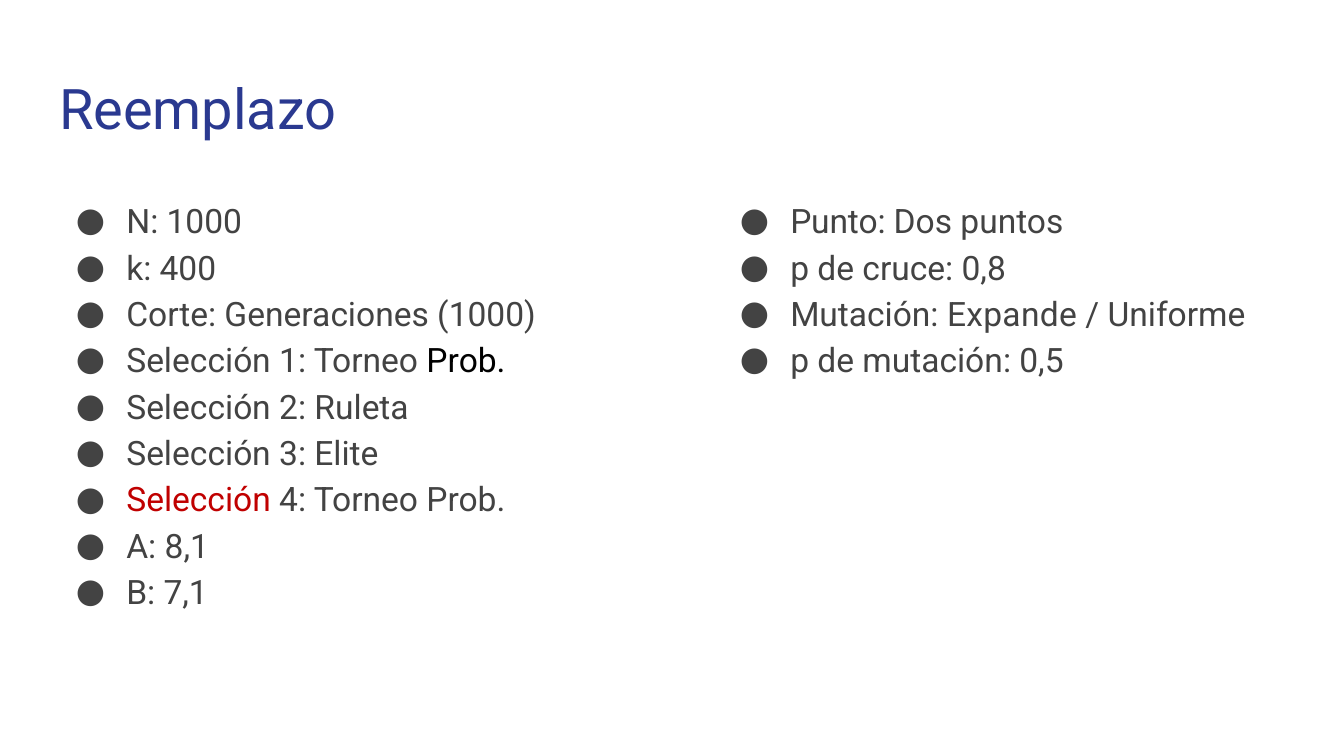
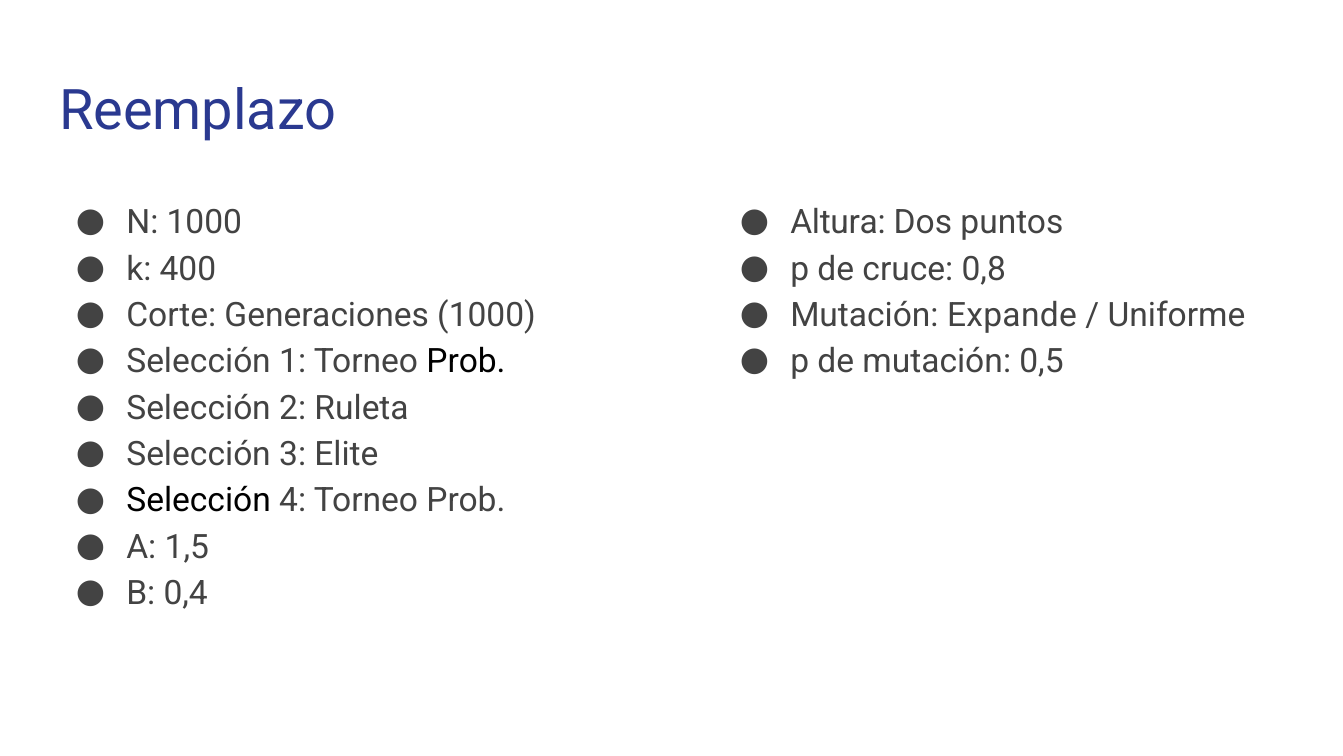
Punto: Punto -> Altura (838, 223)
Selección colour: red -> black (199, 501)
8,1: 8,1 -> 1,5 (187, 547)
7,1: 7,1 -> 0,4 (186, 593)
